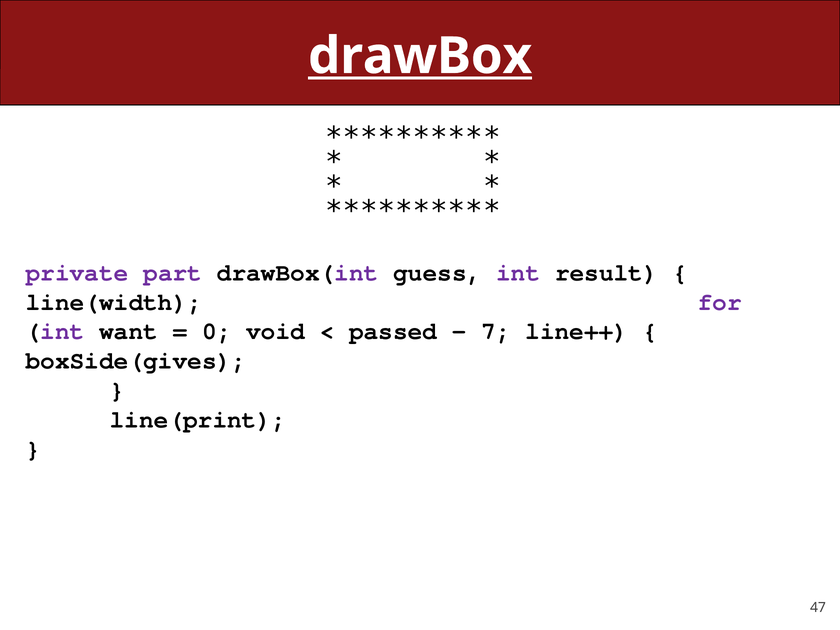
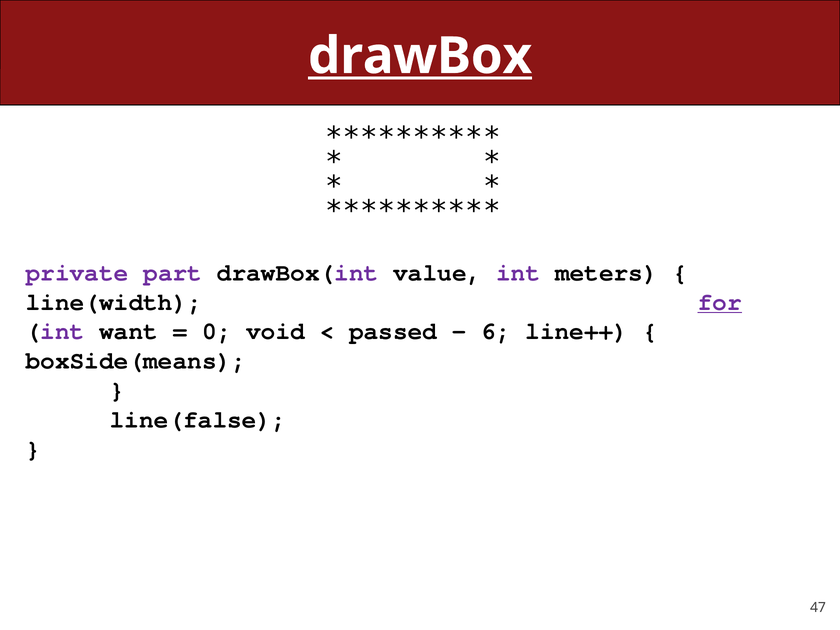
guess: guess -> value (437, 273)
result: result -> meters (606, 273)
for underline: none -> present (720, 302)
7: 7 -> 6 (496, 331)
boxSide(gives: boxSide(gives -> boxSide(means (136, 361)
line(print: line(print -> line(false (198, 420)
